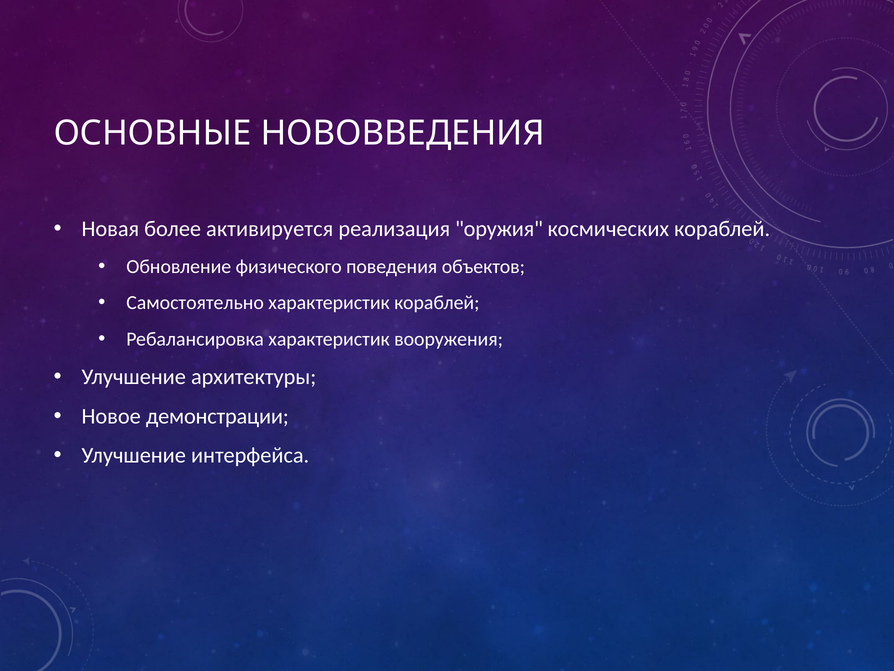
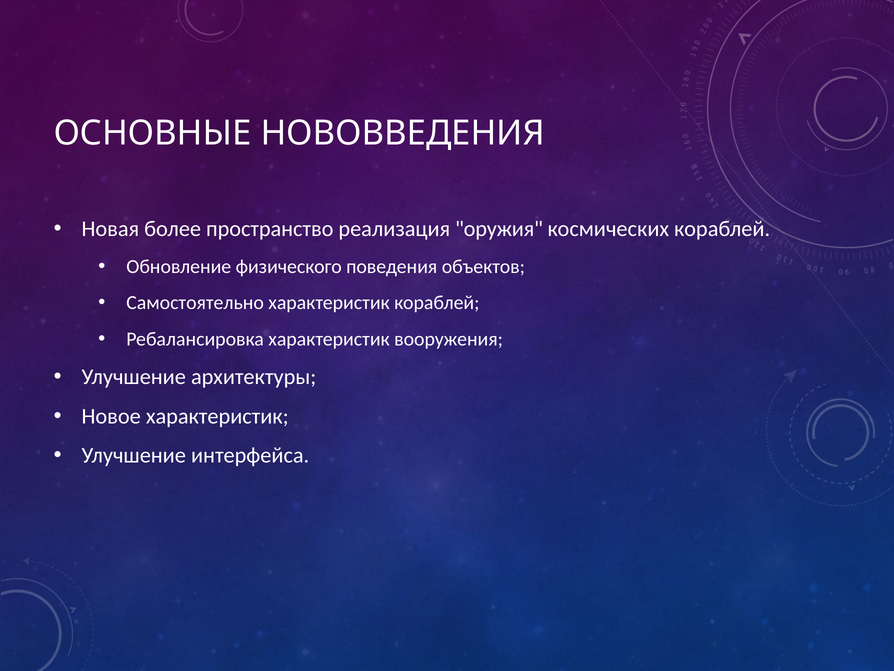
активируется: активируется -> пространство (270, 229)
Новое демонстрации: демонстрации -> характеристик (217, 416)
